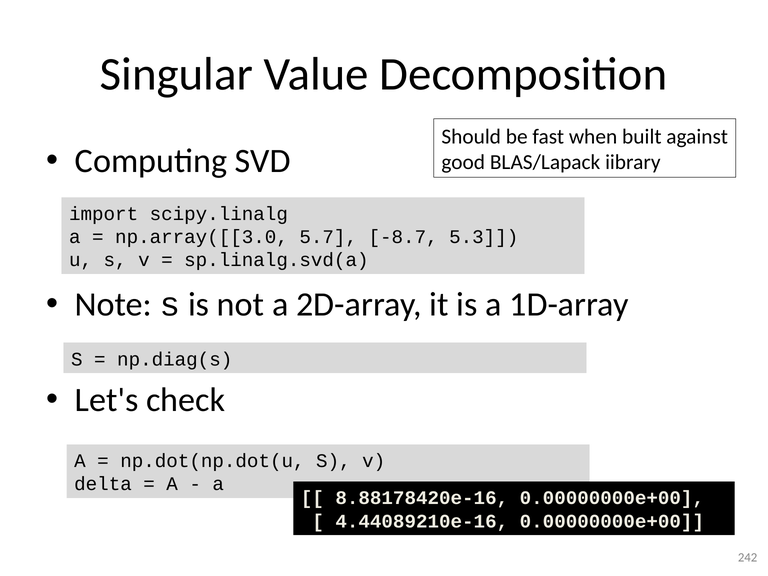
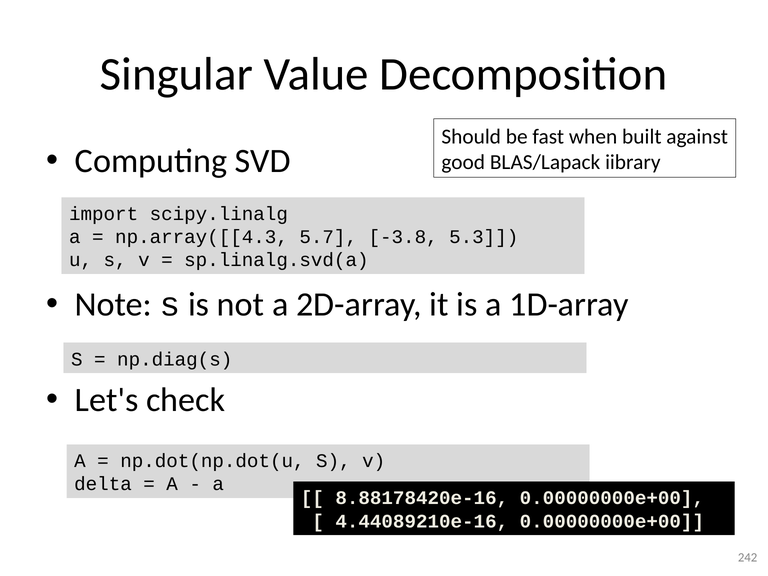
np.array([[3.0: np.array([[3.0 -> np.array([[4.3 (202, 237)
-8.7: -8.7 -> -3.8 (403, 237)
